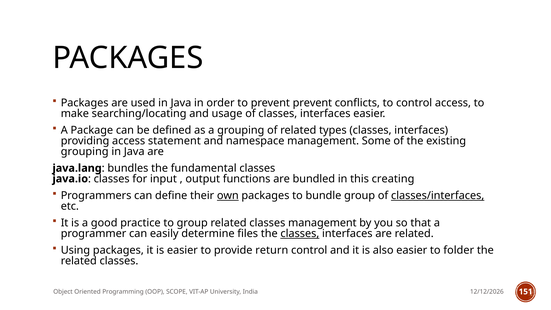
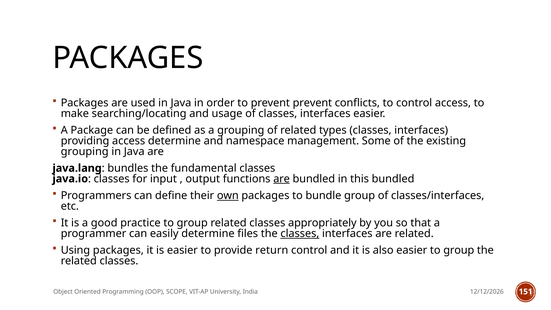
access statement: statement -> determine (174, 141)
are underline: none -> present (282, 179)
this creating: creating -> bundled (393, 179)
classes/interfaces underline: present -> none (438, 196)
classes management: management -> appropriately (322, 223)
easier to folder: folder -> group (459, 250)
